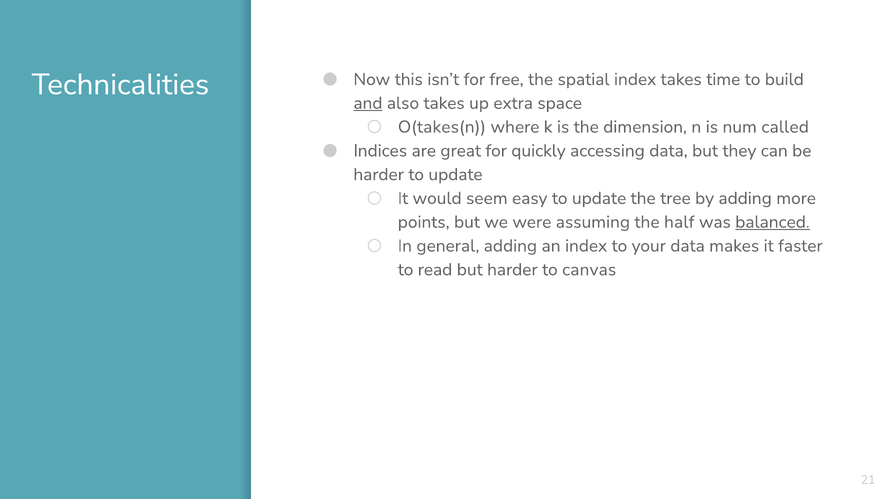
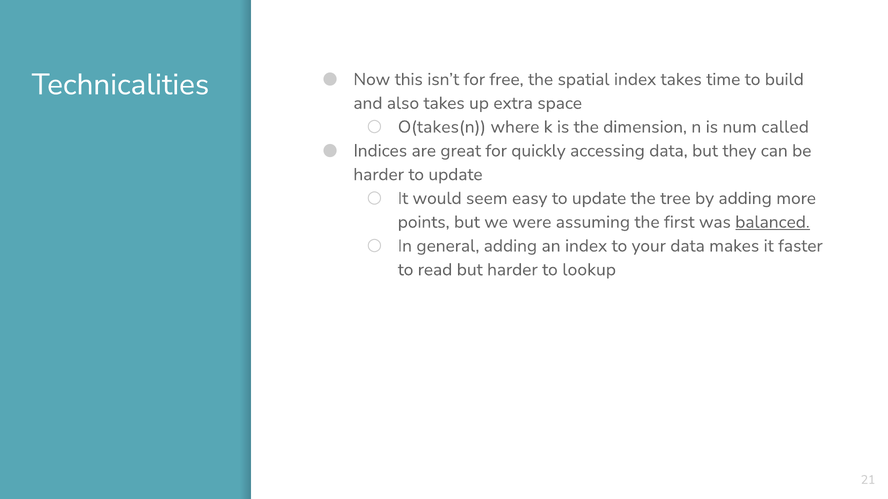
and underline: present -> none (368, 103)
half: half -> first (679, 222)
canvas: canvas -> lookup (589, 270)
